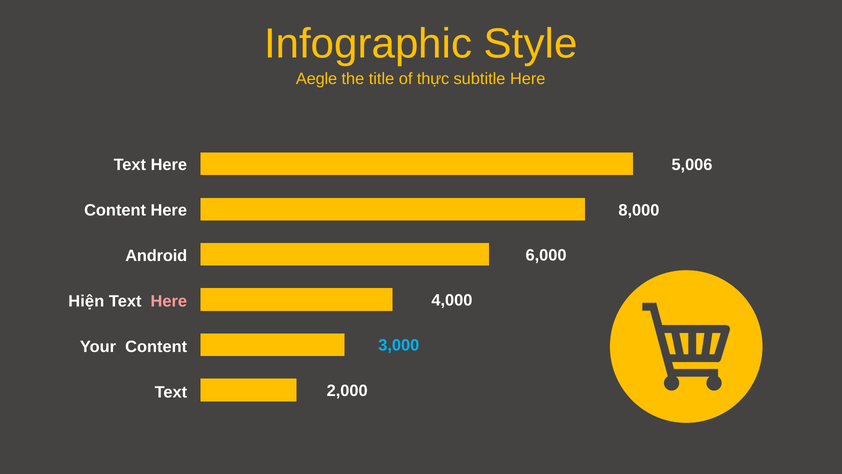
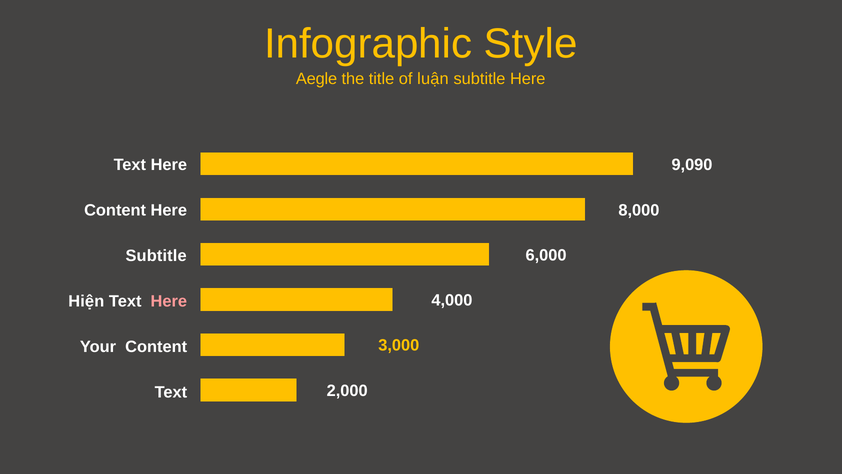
thực: thực -> luận (433, 79)
5,006: 5,006 -> 9,090 (692, 165)
Android: Android -> Subtitle (156, 256)
3,000 colour: light blue -> yellow (399, 345)
